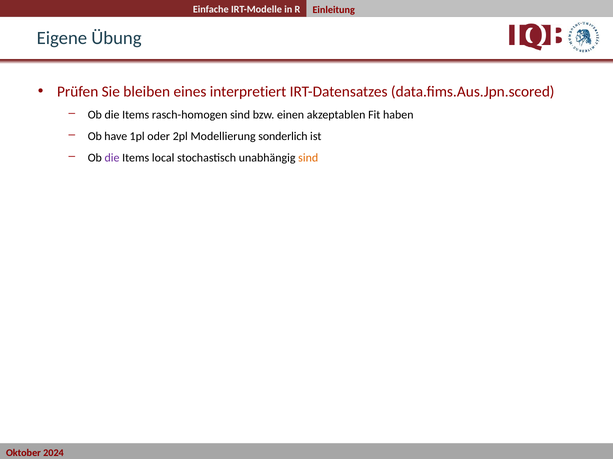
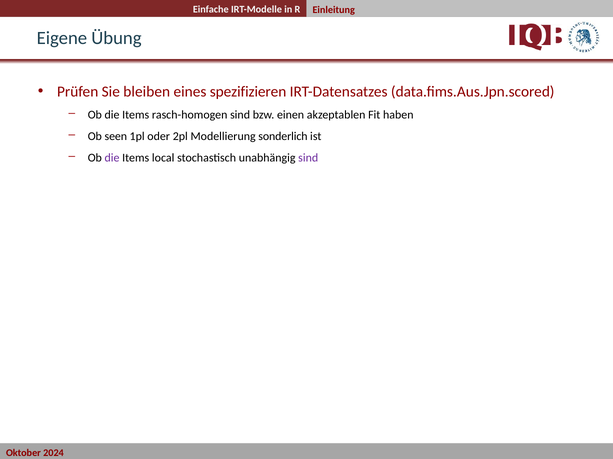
interpretiert: interpretiert -> spezifizieren (248, 92)
have: have -> seen (116, 136)
sind colour: orange -> purple (308, 158)
